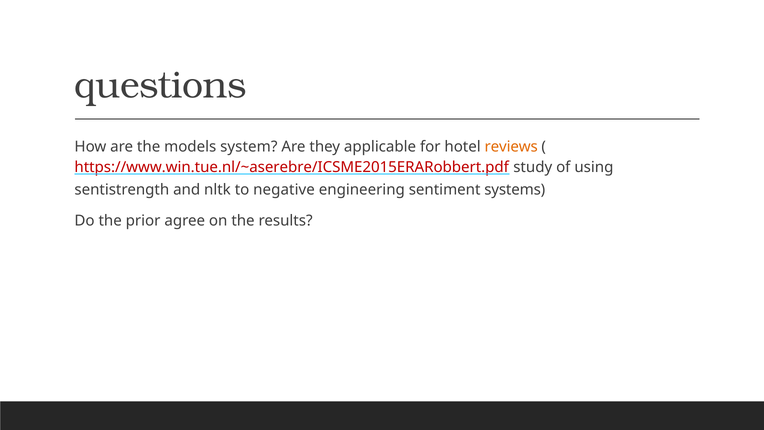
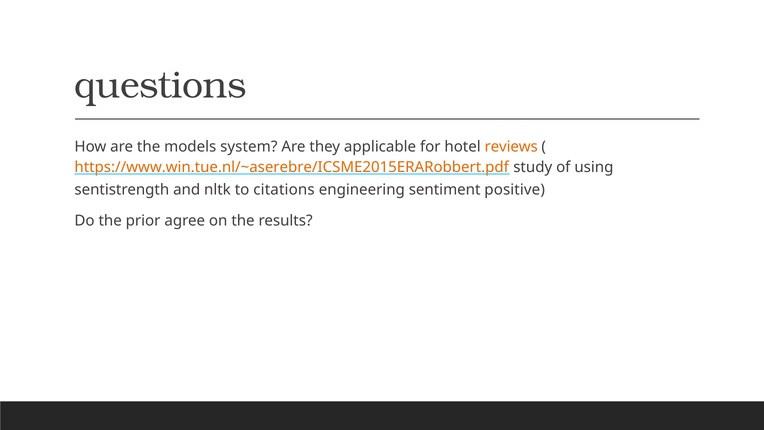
https://www.win.tue.nl/~aserebre/ICSME2015ERARobbert.pdf colour: red -> orange (292, 167)
negative: negative -> citations (284, 189)
systems: systems -> positive (515, 189)
